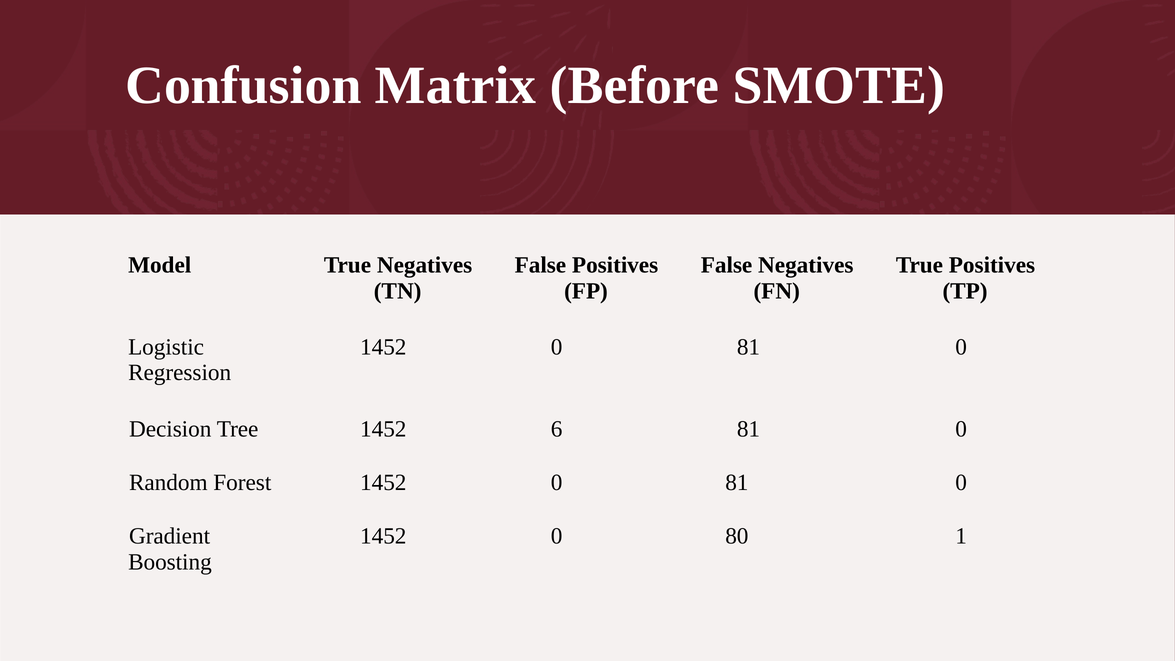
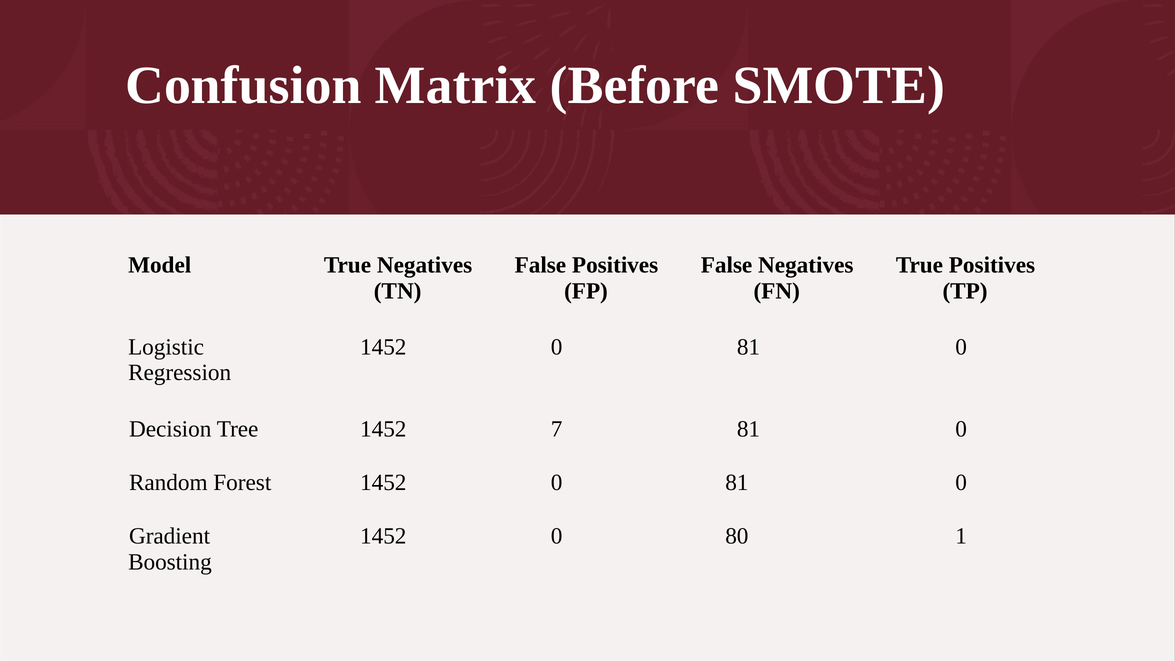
6: 6 -> 7 (557, 429)
